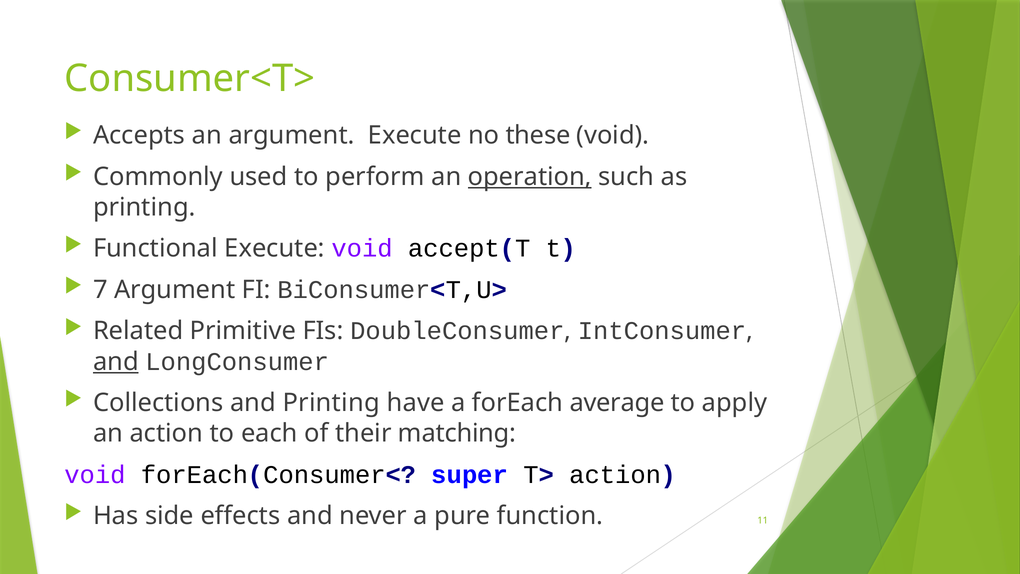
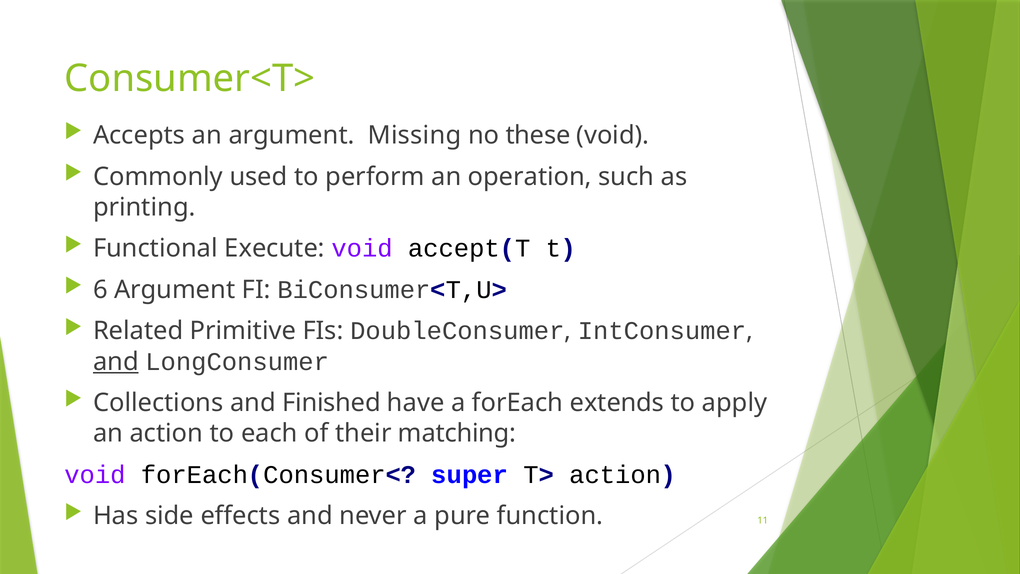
argument Execute: Execute -> Missing (415, 135)
operation underline: present -> none (530, 177)
7: 7 -> 6 (100, 290)
and Printing: Printing -> Finished (332, 403)
average: average -> extends (617, 403)
